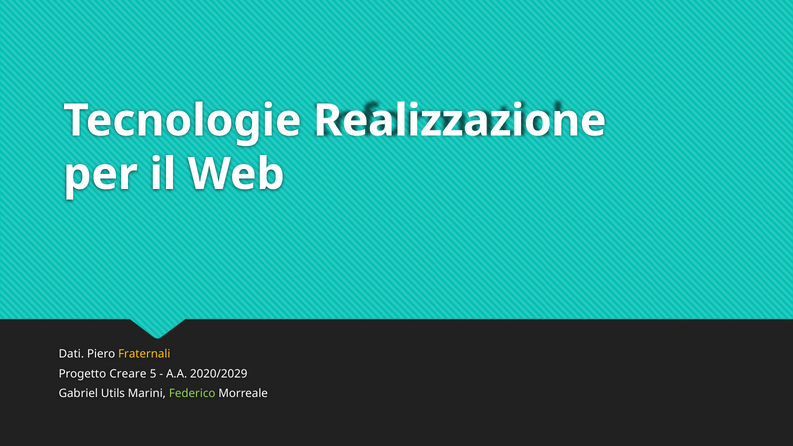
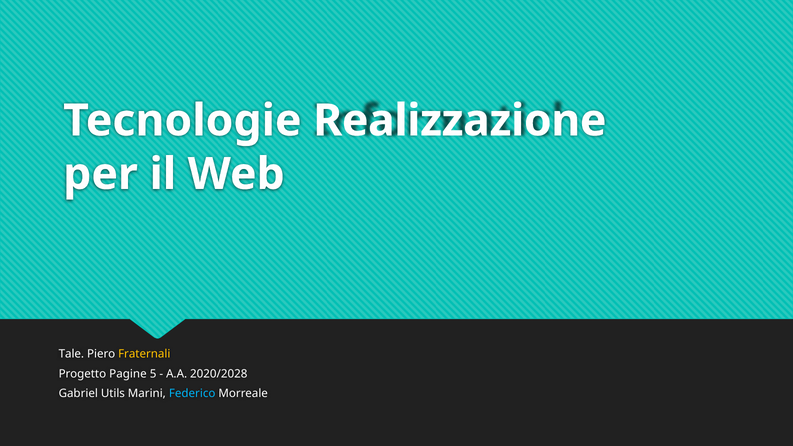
Dati: Dati -> Tale (71, 354)
Creare: Creare -> Pagine (128, 374)
2020/2029: 2020/2029 -> 2020/2028 (219, 374)
Federico colour: light green -> light blue (192, 393)
